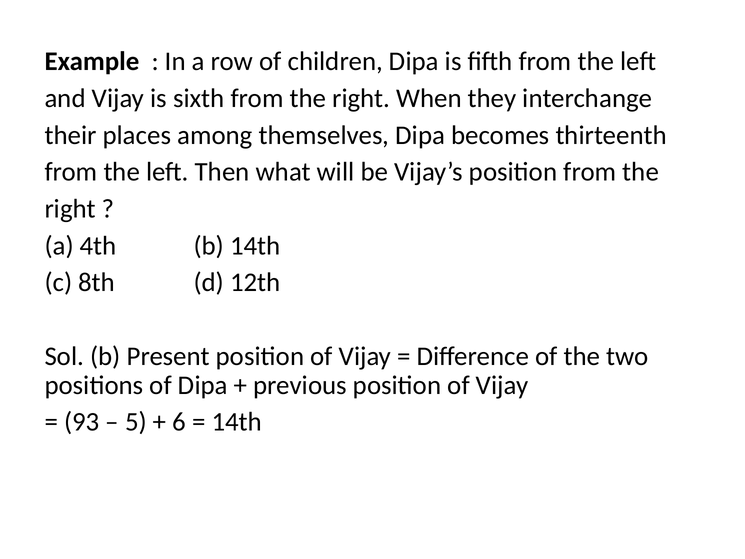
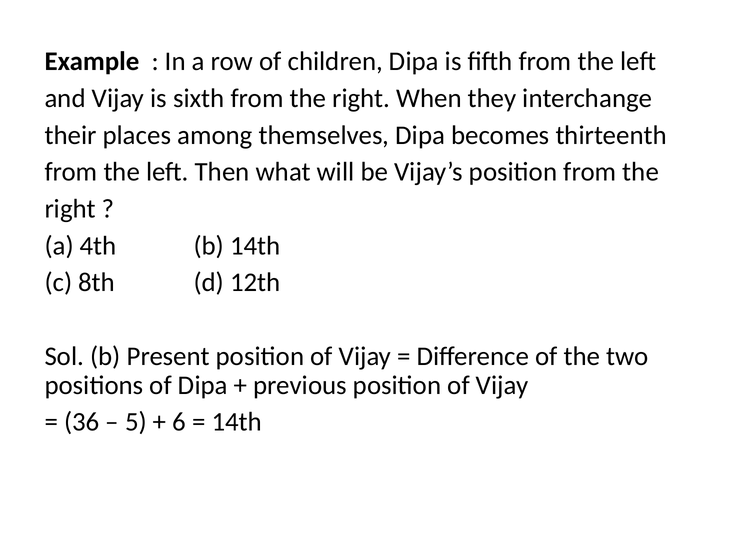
93: 93 -> 36 (82, 422)
